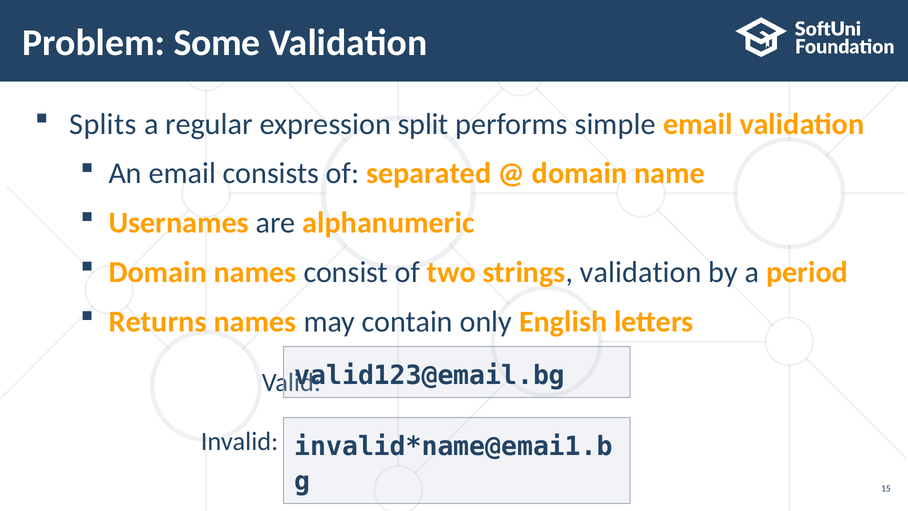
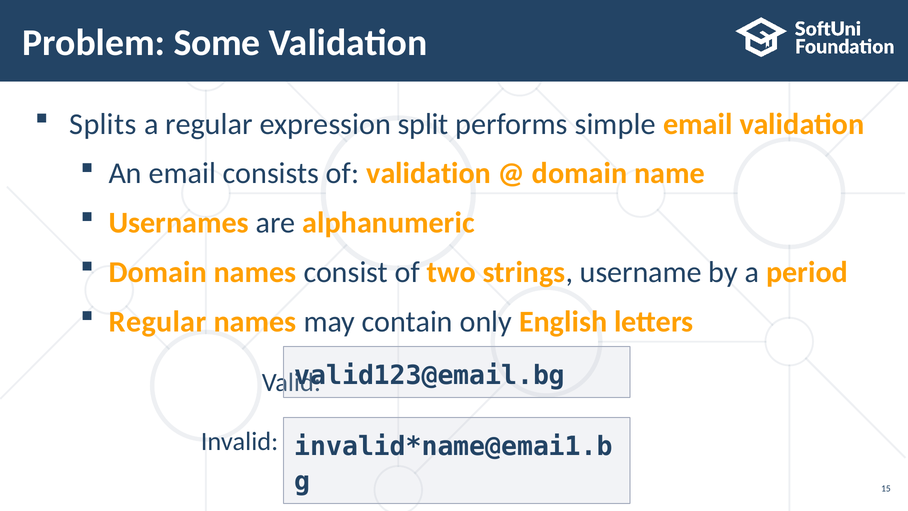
of separated: separated -> validation (429, 173)
strings validation: validation -> username (641, 272)
Returns: Returns -> Regular (158, 322)
